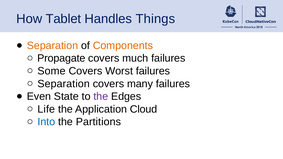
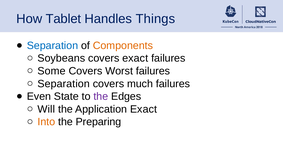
Separation colour: orange -> blue (53, 46)
Propagate: Propagate -> Soybeans (61, 58)
covers much: much -> exact (135, 58)
many: many -> much (140, 84)
Life: Life -> Will (46, 109)
Application Cloud: Cloud -> Exact (143, 109)
Into colour: blue -> orange (46, 122)
Partitions: Partitions -> Preparing (99, 122)
